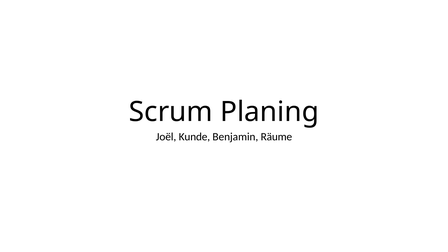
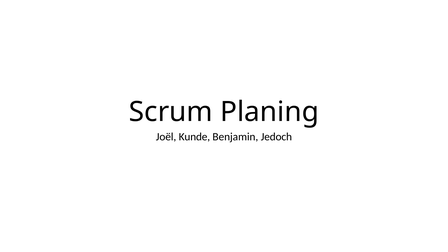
Räume: Räume -> Jedoch (276, 137)
